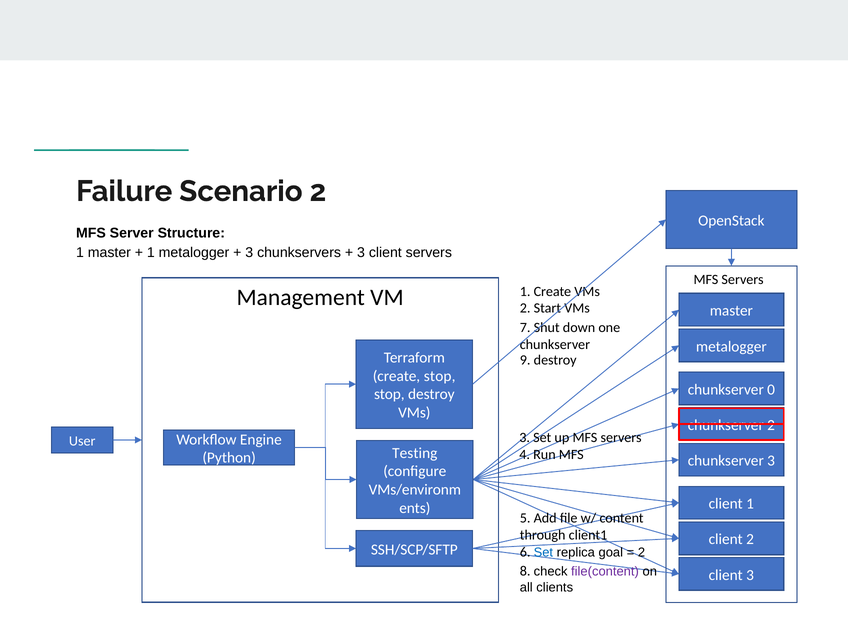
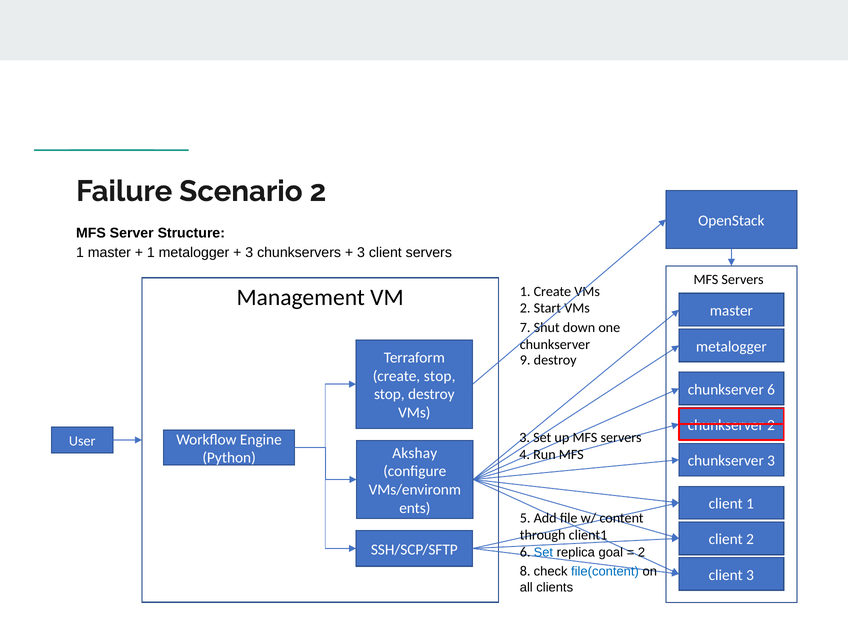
chunkserver 0: 0 -> 6 (771, 389)
Testing: Testing -> Akshay (415, 453)
file(content colour: purple -> blue (605, 572)
